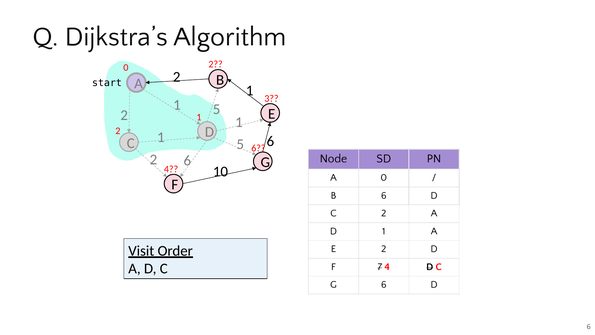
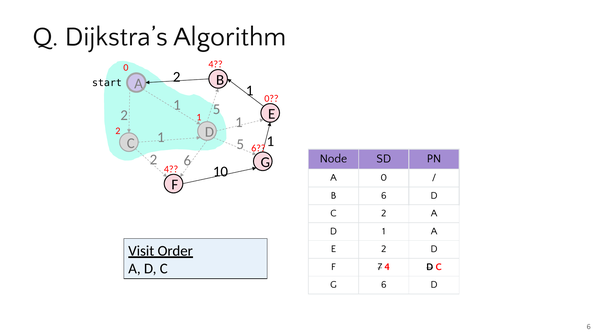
0 2: 2 -> 4 (216, 64)
3: 3 -> 0 (271, 99)
6: 6 -> 1 (270, 141)
